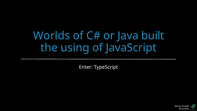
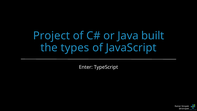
Worlds: Worlds -> Project (52, 36)
using: using -> types (75, 48)
